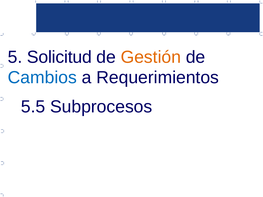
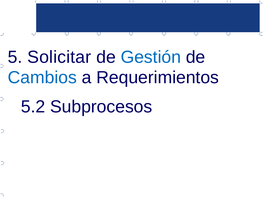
Solicitud: Solicitud -> Solicitar (59, 57)
Gestión colour: orange -> blue (151, 57)
5.5: 5.5 -> 5.2 (33, 107)
